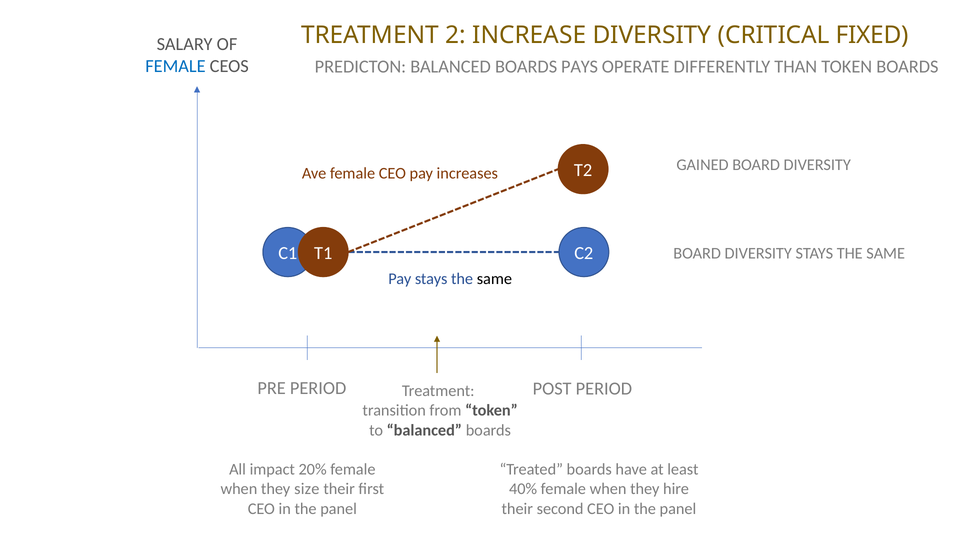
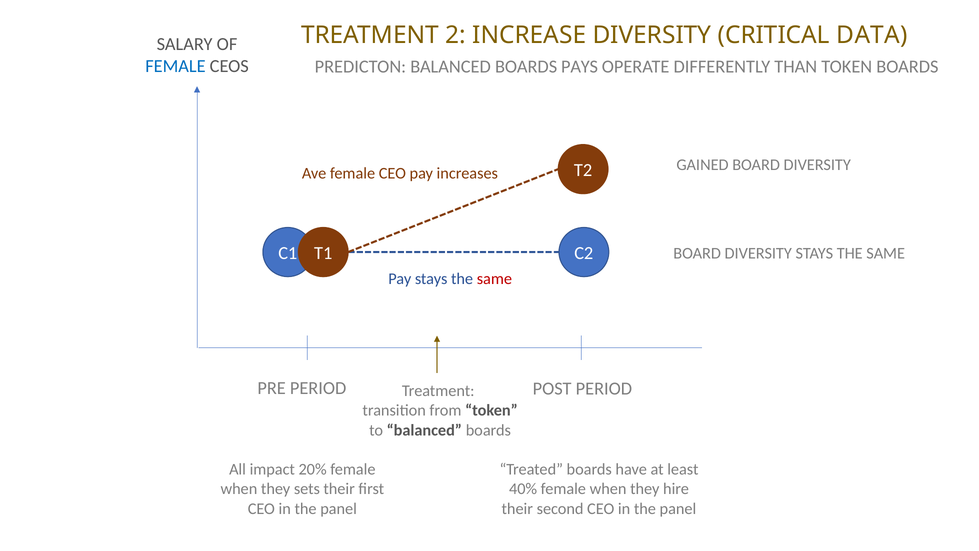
FIXED: FIXED -> DATA (872, 35)
same colour: black -> red (494, 279)
size: size -> sets (307, 489)
